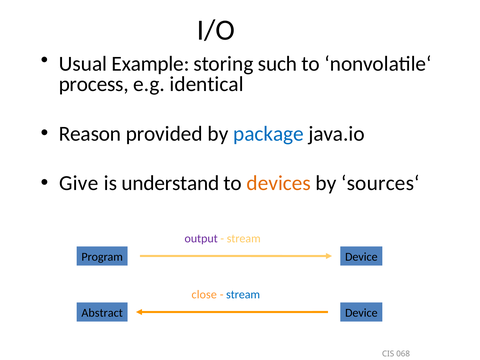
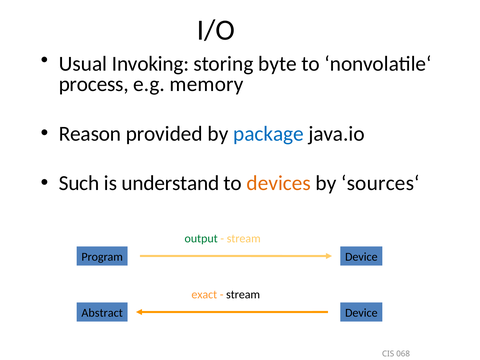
Example: Example -> Invoking (150, 64)
such: such -> byte (277, 64)
identical: identical -> memory (207, 84)
Give: Give -> Such (79, 183)
output colour: purple -> green (201, 238)
close: close -> exact (204, 294)
stream colour: blue -> black (243, 294)
